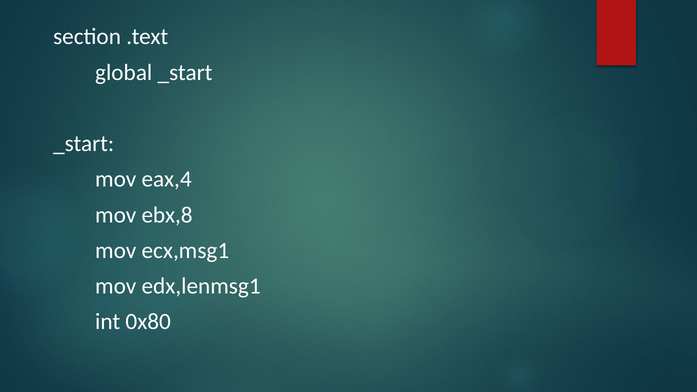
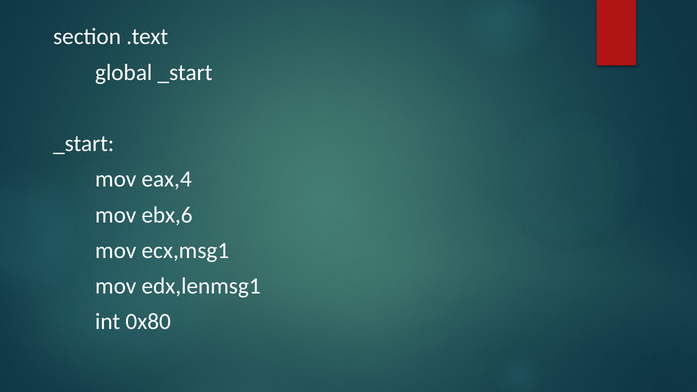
ebx,8: ebx,8 -> ebx,6 (167, 215)
